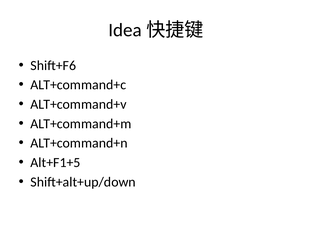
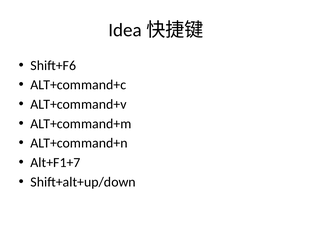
Alt+F1+5: Alt+F1+5 -> Alt+F1+7 (55, 163)
